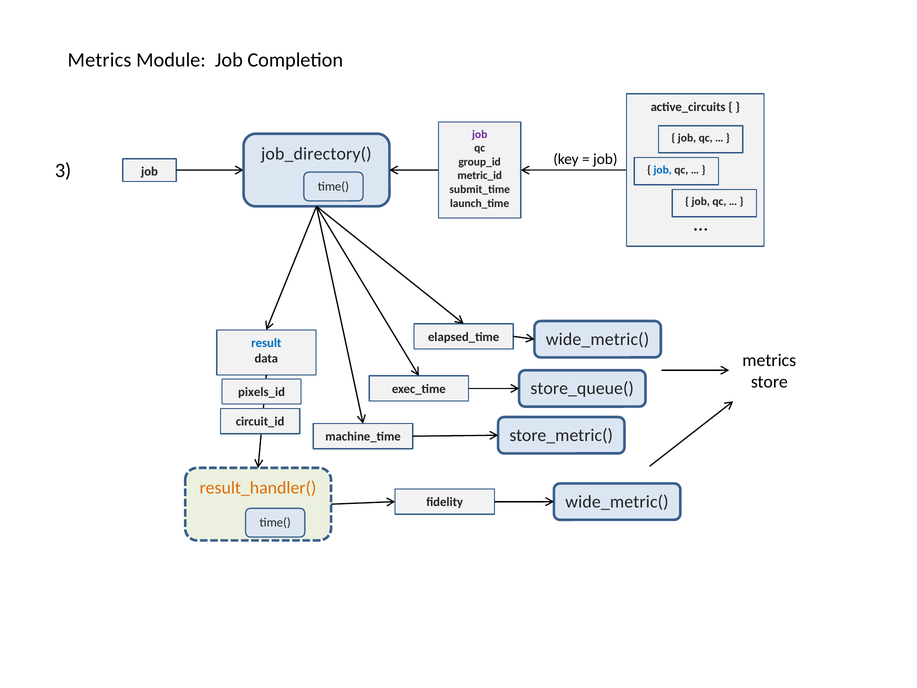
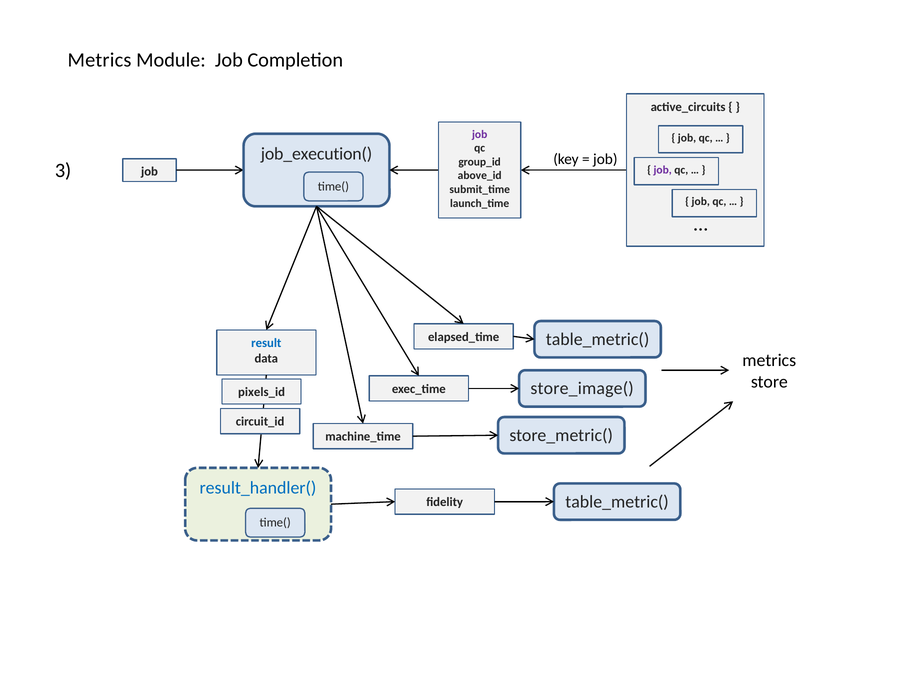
job_directory(: job_directory( -> job_execution( (316, 154)
job colour: blue -> purple (663, 170)
metric_id: metric_id -> above_id (480, 176)
wide_metric(: wide_metric( -> table_metric( (598, 339)
store_queue(: store_queue( -> store_image( (582, 388)
result_handler( colour: orange -> blue (258, 488)
fidelity wide_metric(: wide_metric( -> table_metric( (617, 501)
